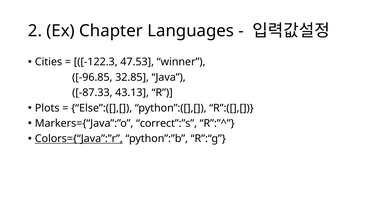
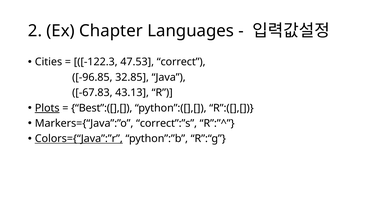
winner: winner -> correct (181, 62)
-87.33: -87.33 -> -67.83 (92, 93)
Plots underline: none -> present (47, 108)
Else”:([],[: Else”:([],[ -> Best”:([],[ (102, 108)
